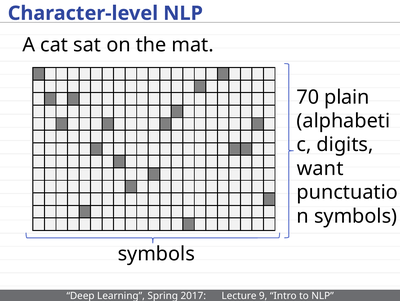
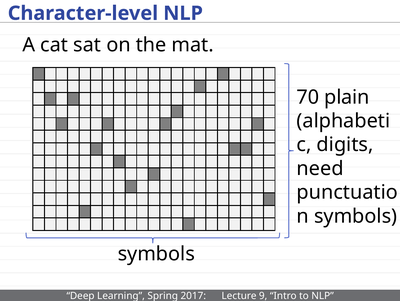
want: want -> need (320, 169)
